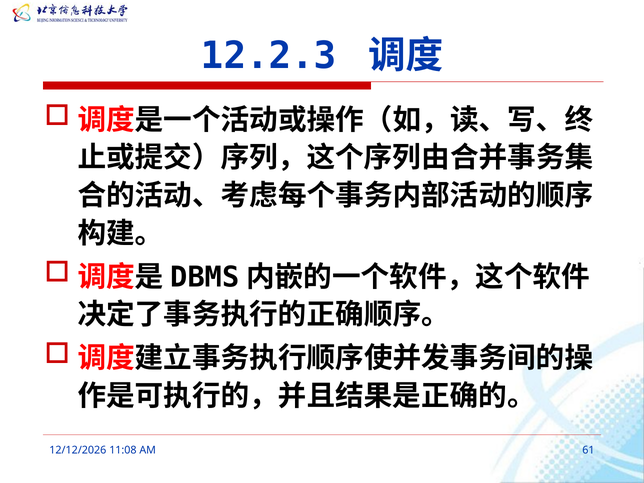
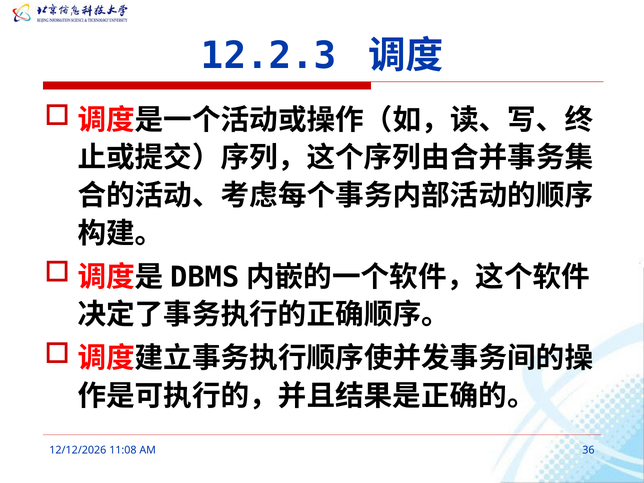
61: 61 -> 36 (588, 450)
